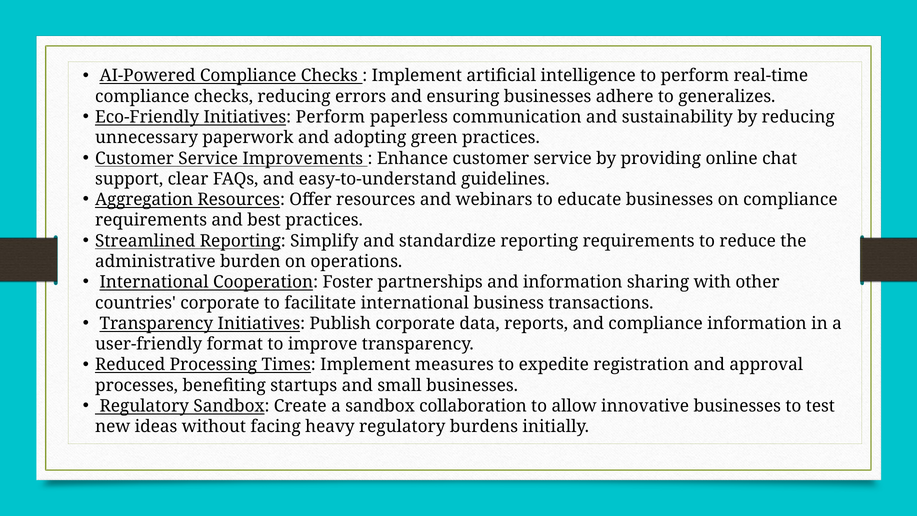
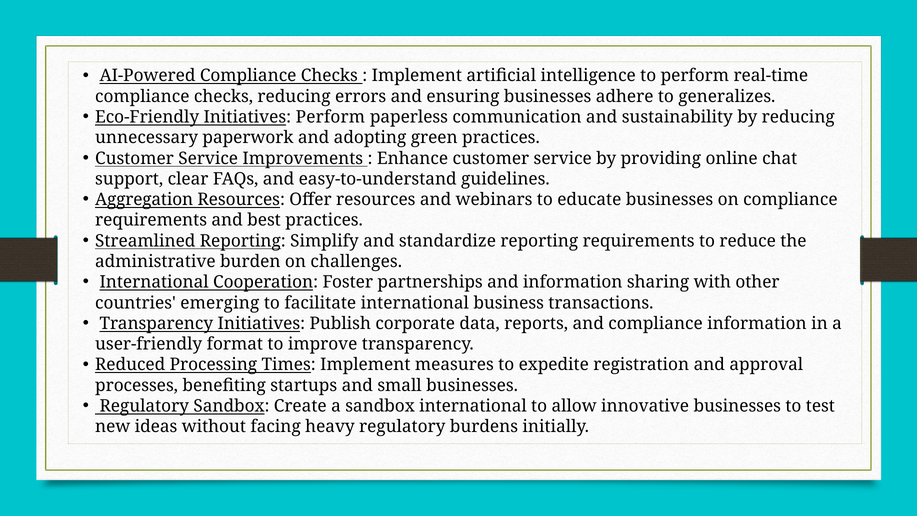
operations: operations -> challenges (356, 261)
countries corporate: corporate -> emerging (220, 303)
sandbox collaboration: collaboration -> international (473, 406)
